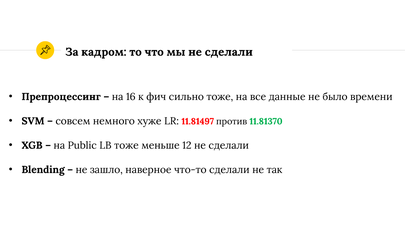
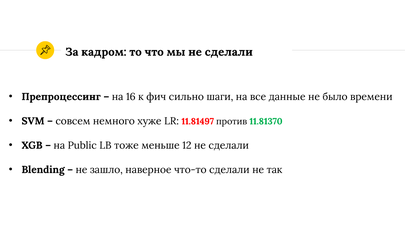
сильно тоже: тоже -> шаги (220, 97)
